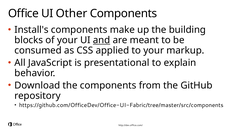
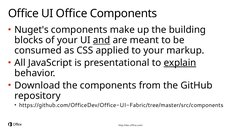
UI Other: Other -> Office (72, 13)
Install's: Install's -> Nuget's (32, 30)
explain underline: none -> present (180, 63)
